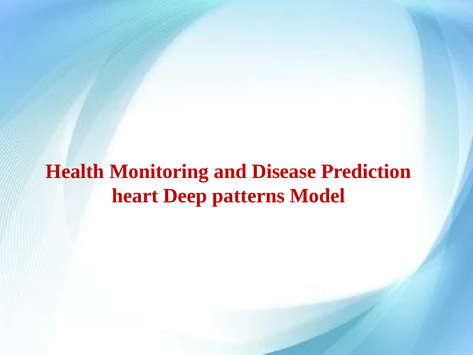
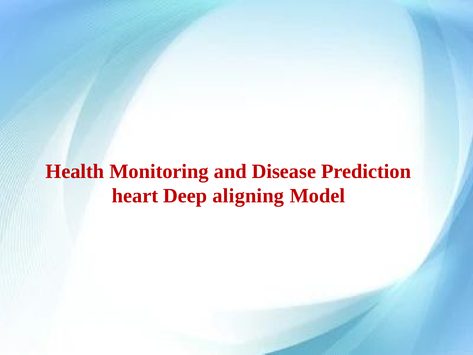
patterns: patterns -> aligning (248, 196)
